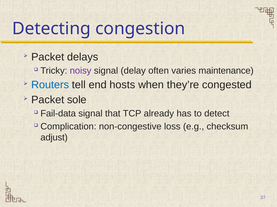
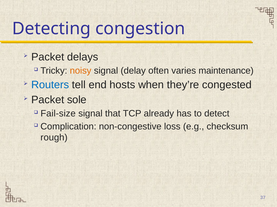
noisy colour: purple -> orange (81, 71)
Fail-data: Fail-data -> Fail-size (58, 114)
adjust: adjust -> rough (54, 138)
